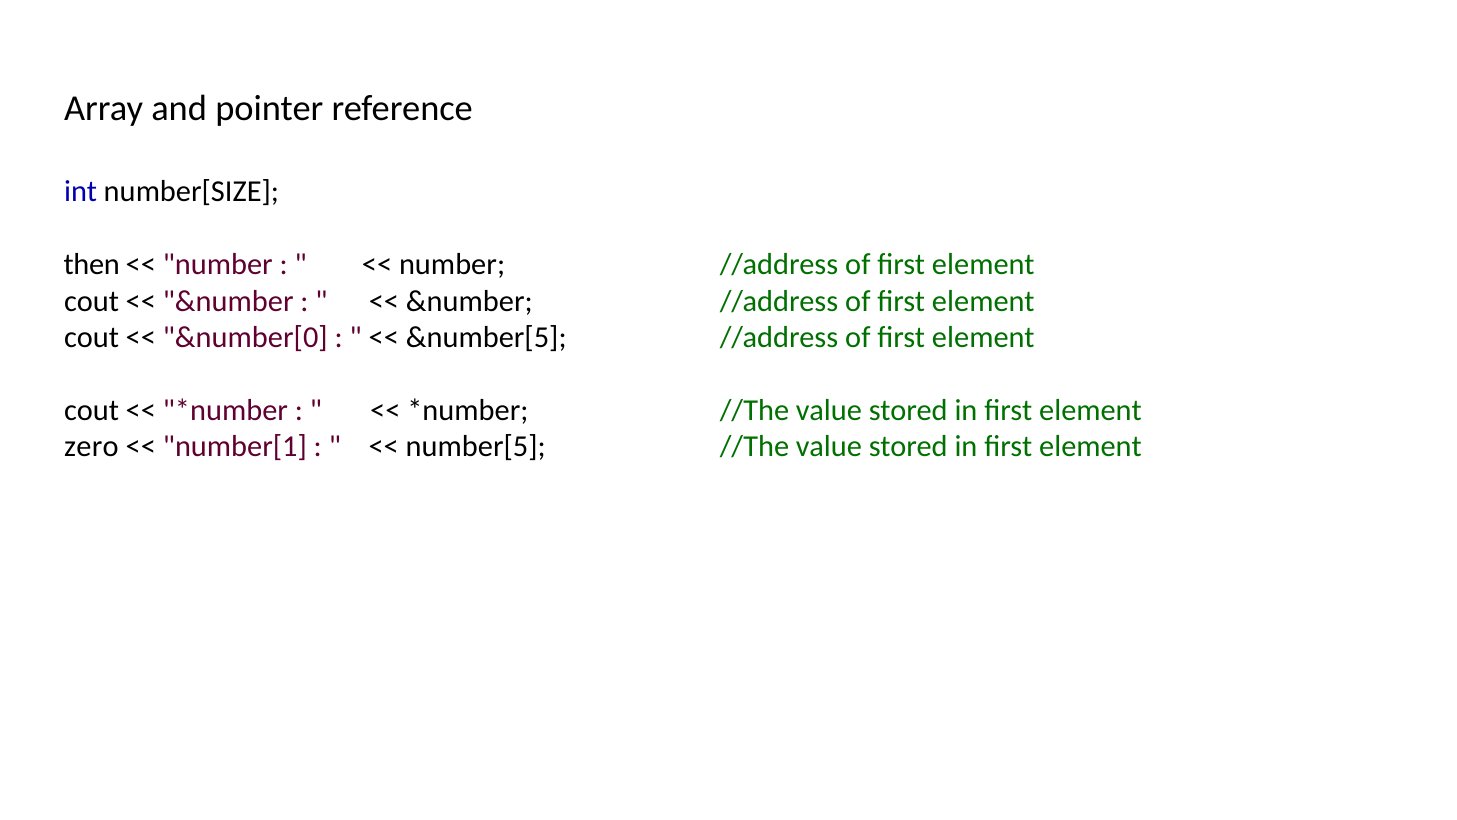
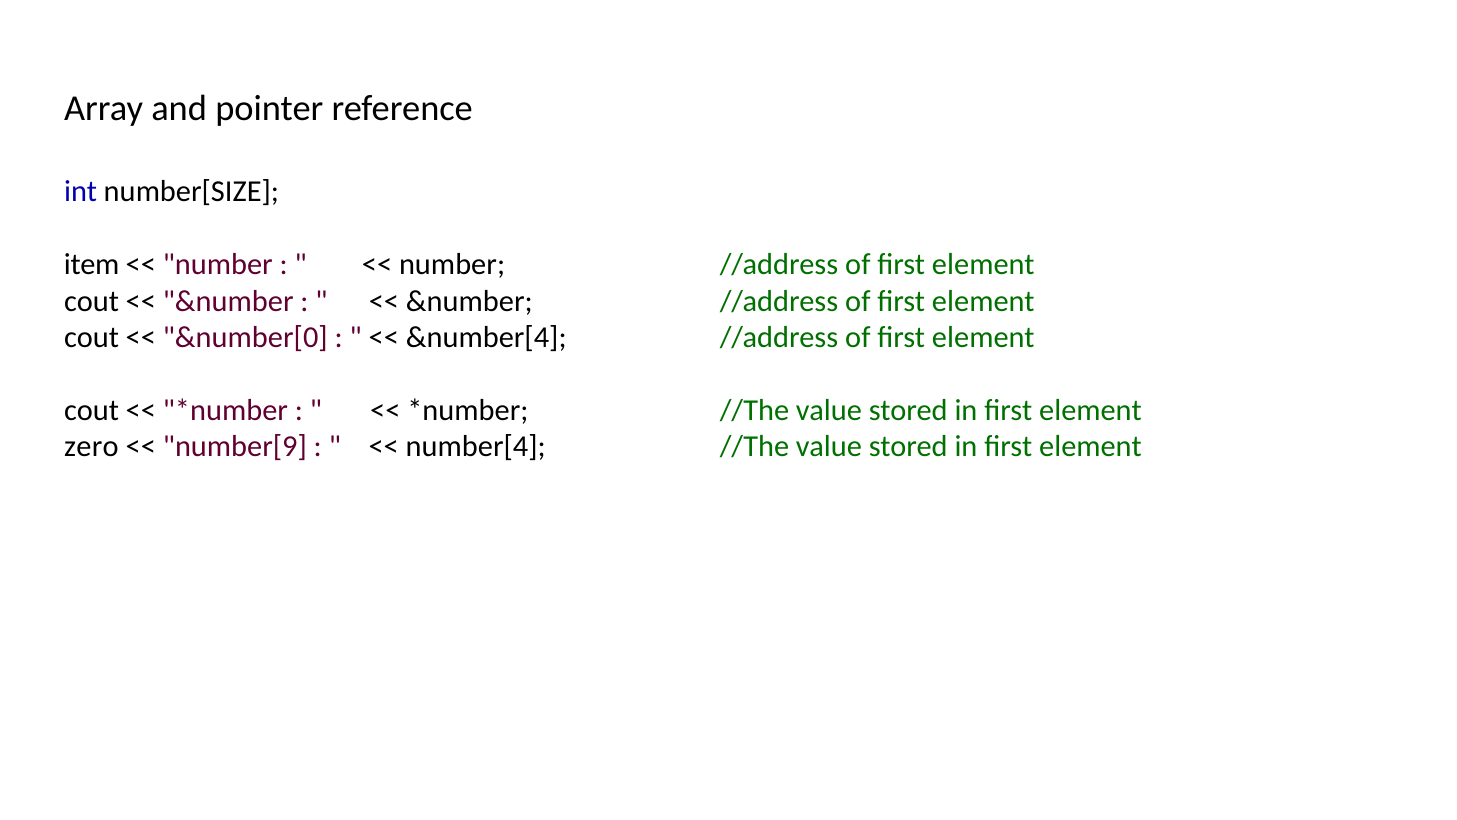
then: then -> item (92, 264)
&number[5: &number[5 -> &number[4 (486, 337)
number[1: number[1 -> number[9 (235, 447)
number[5: number[5 -> number[4 (476, 447)
